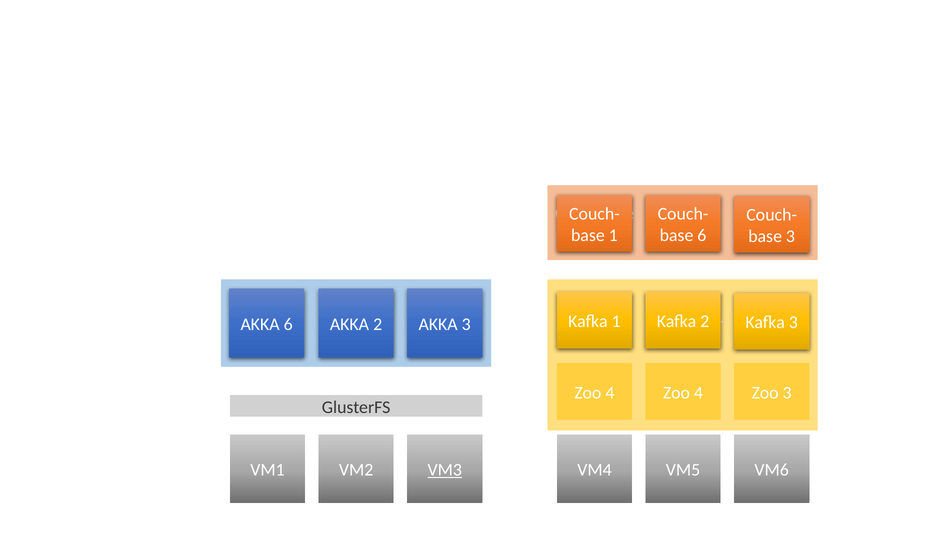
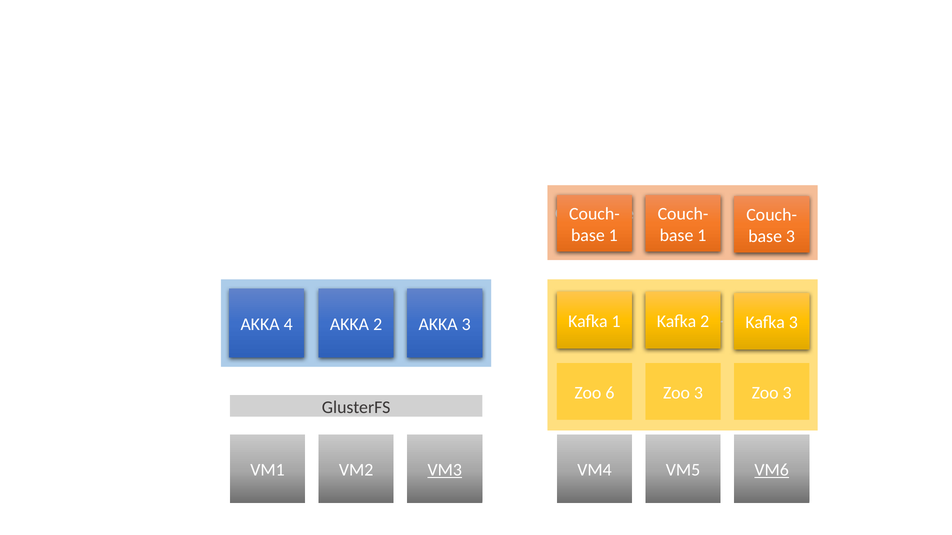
6: 6 -> 1 (702, 235)
AKKA 6: 6 -> 4 (288, 325)
4: 4 -> 6 (610, 393)
4: 4 -> 3 (699, 393)
VM6 underline: none -> present (772, 470)
